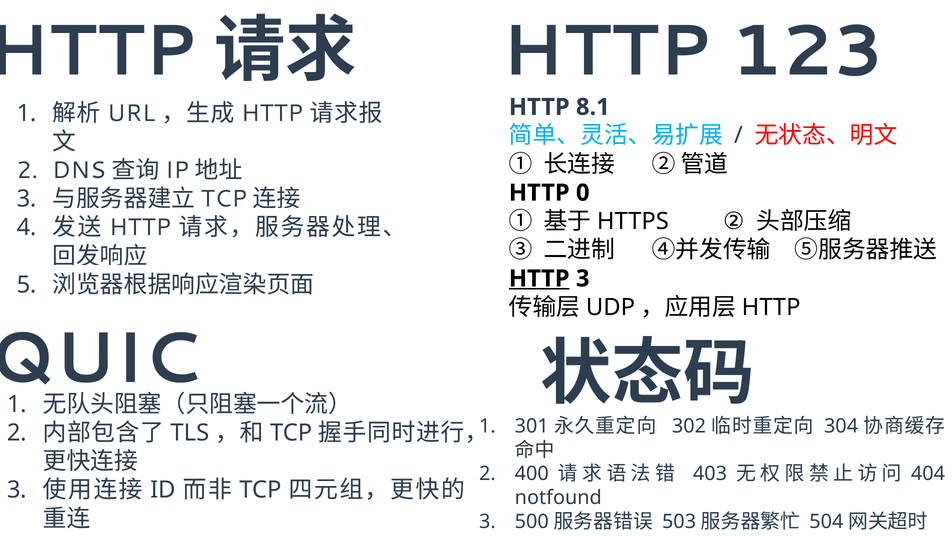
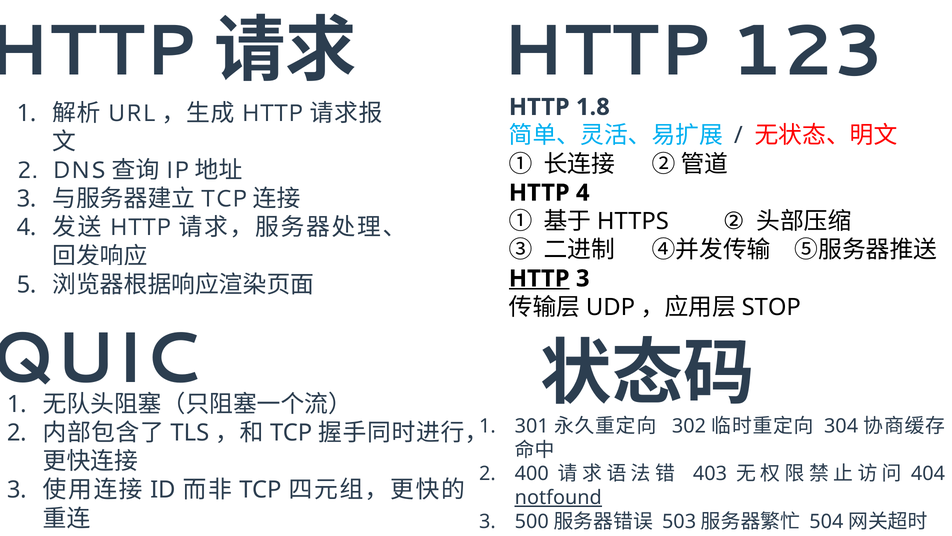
8.1: 8.1 -> 1.8 (593, 107)
HTTP 0: 0 -> 4 (583, 193)
HTTP: HTTP -> STOP (771, 307)
notfound underline: none -> present (558, 497)
